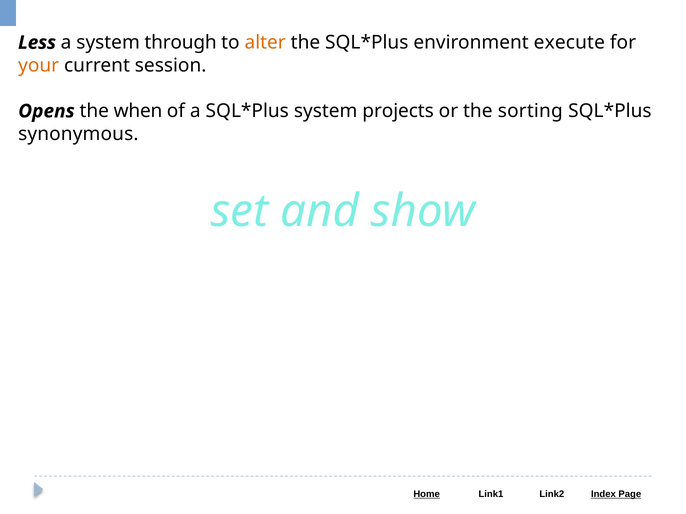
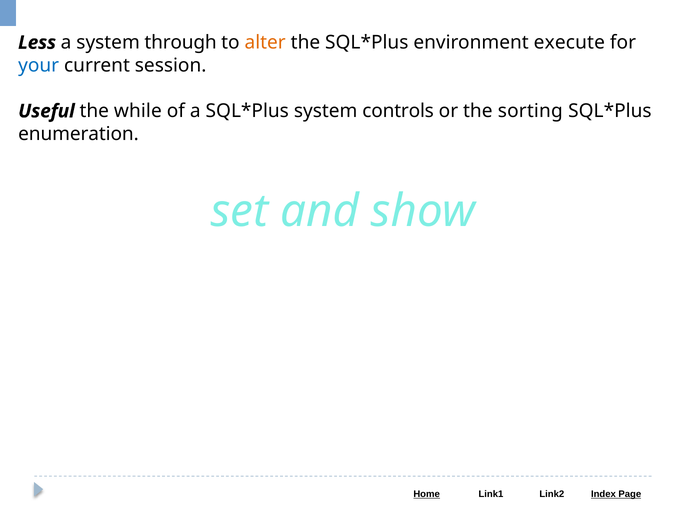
your colour: orange -> blue (39, 65)
Opens: Opens -> Useful (46, 111)
when: when -> while (138, 111)
projects: projects -> controls (398, 111)
synonymous: synonymous -> enumeration (78, 134)
